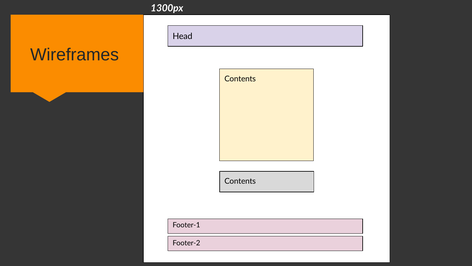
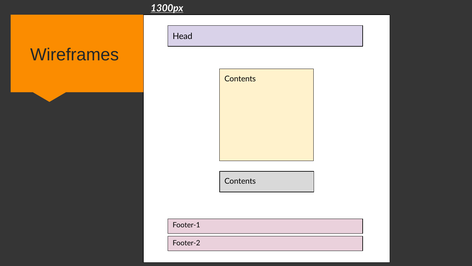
1300px underline: none -> present (167, 8)
